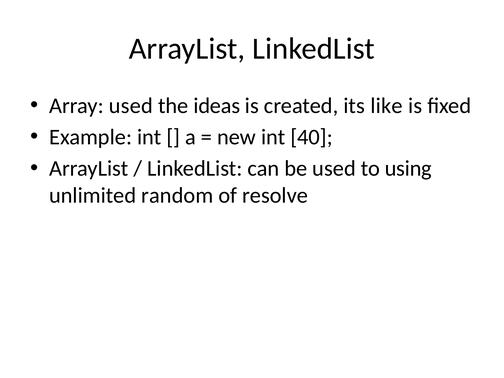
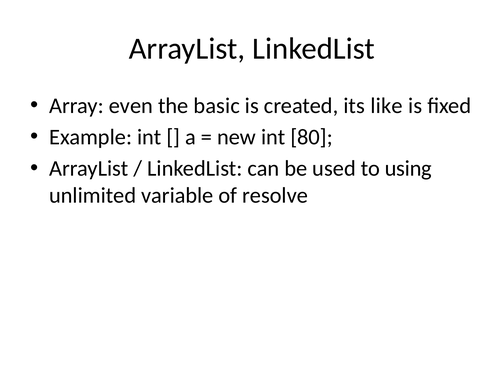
Array used: used -> even (131, 106)
ideas: ideas -> basic (217, 106)
40: 40 -> 80 (312, 137)
random: random -> variable (177, 195)
